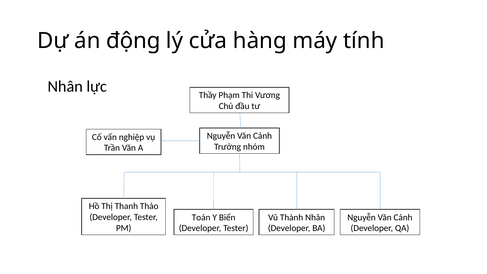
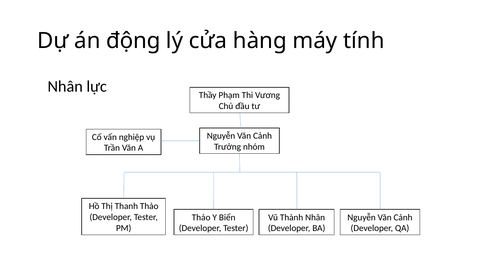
Toán: Toán -> Thảo (201, 217)
